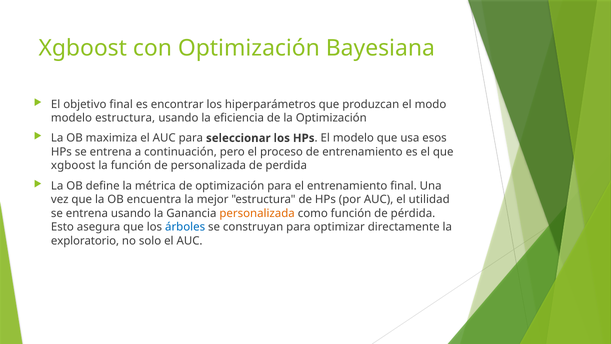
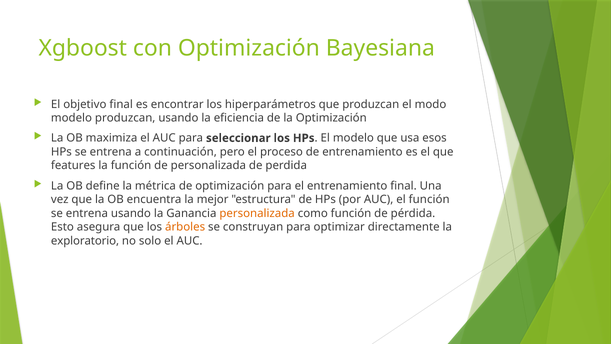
modelo estructura: estructura -> produzcan (125, 118)
xgboost: xgboost -> features (73, 165)
el utilidad: utilidad -> función (429, 199)
árboles colour: blue -> orange (185, 227)
